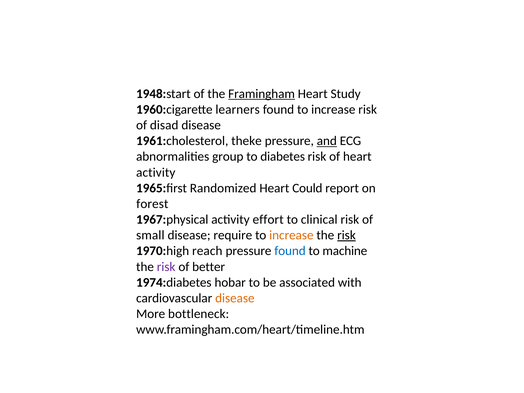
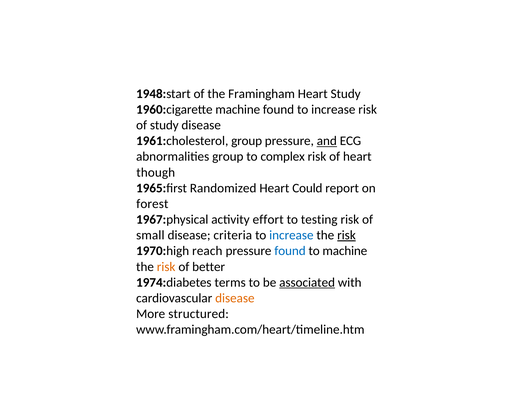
Framingham underline: present -> none (262, 94)
1960:cigarette learners: learners -> machine (238, 109)
of disad: disad -> study (164, 125)
1961:cholesterol theke: theke -> group (247, 141)
diabetes: diabetes -> complex (283, 157)
activity: activity -> though (156, 172)
clinical: clinical -> testing (319, 220)
require: require -> criteria (233, 235)
increase colour: orange -> blue (291, 235)
risk colour: purple -> orange (166, 267)
hobar: hobar -> terms (230, 282)
associated underline: none -> present (307, 282)
bottleneck: bottleneck -> structured (199, 314)
